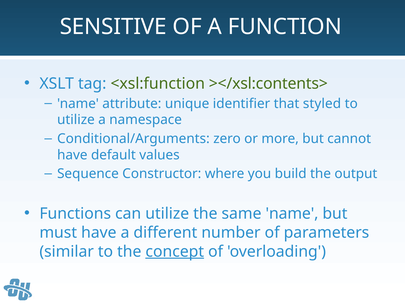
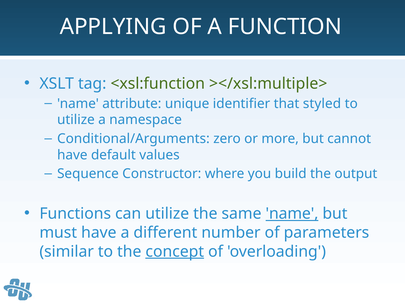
SENSITIVE: SENSITIVE -> APPLYING (113, 27)
></xsl:contents>: ></xsl:contents> -> ></xsl:multiple> (268, 83)
name underline: none -> present (292, 213)
